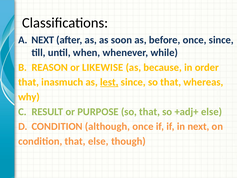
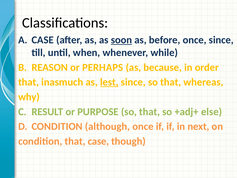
NEXT: NEXT -> CASE (43, 40)
soon underline: none -> present (121, 40)
LIKEWISE: LIKEWISE -> PERHAPS (103, 67)
that else: else -> case (98, 141)
